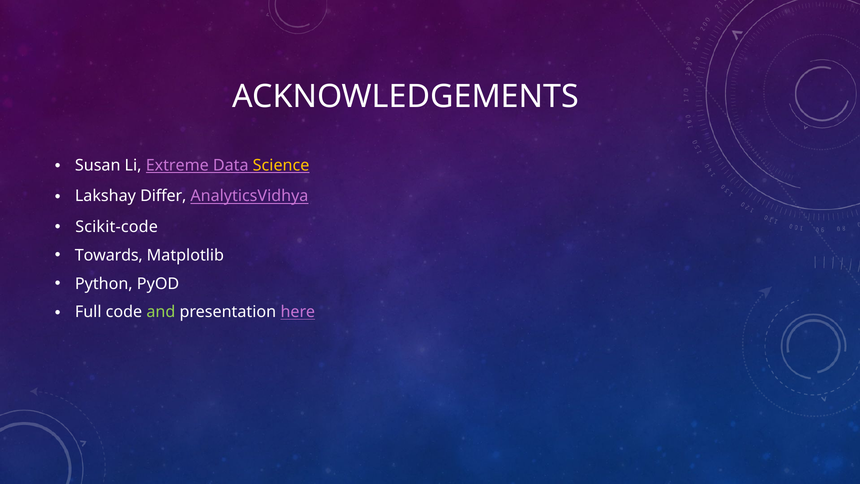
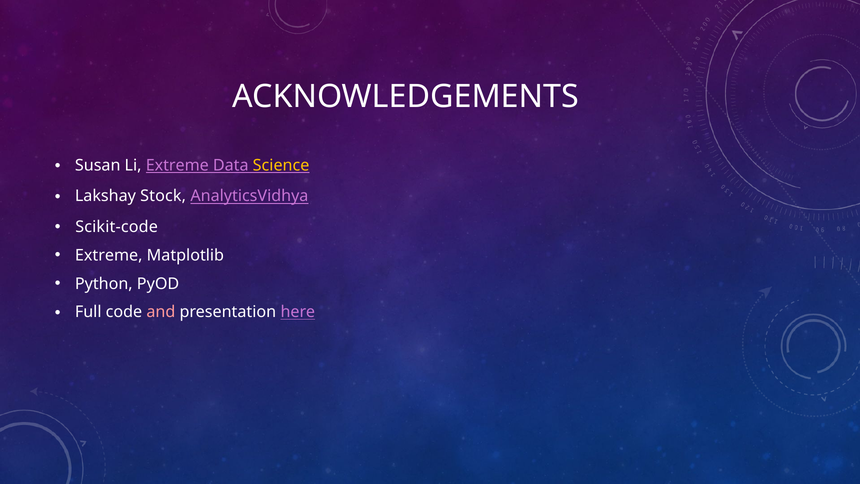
Differ: Differ -> Stock (163, 196)
Towards: Towards -> Extreme (109, 255)
and colour: light green -> pink (161, 312)
